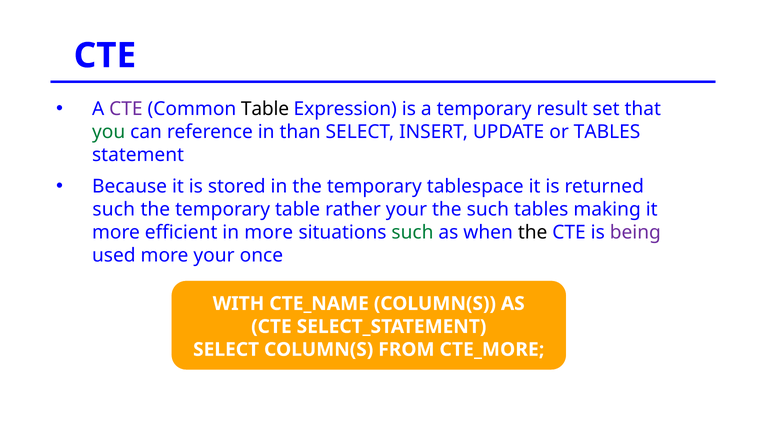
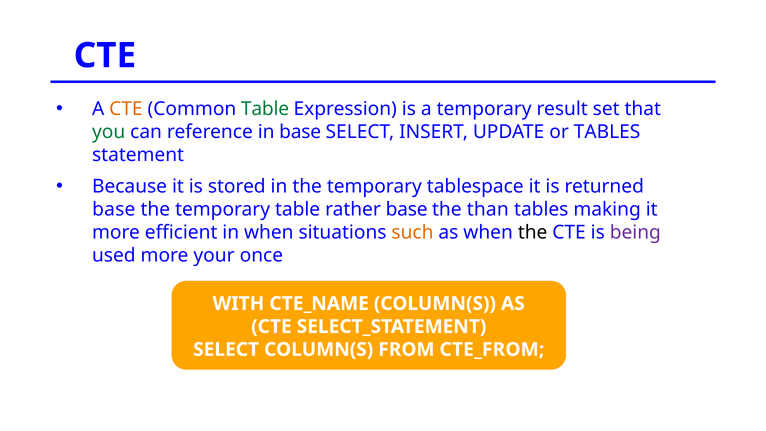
CTE colour: purple -> orange (126, 109)
Table colour: black -> green (265, 109)
in than: than -> base (300, 132)
such: such -> base (114, 209)
rather your: your -> base (407, 209)
the such: such -> than (488, 209)
in more: more -> when (269, 232)
such colour: green -> orange (412, 232)
CTE_MORE: CTE_MORE -> CTE_FROM (492, 349)
